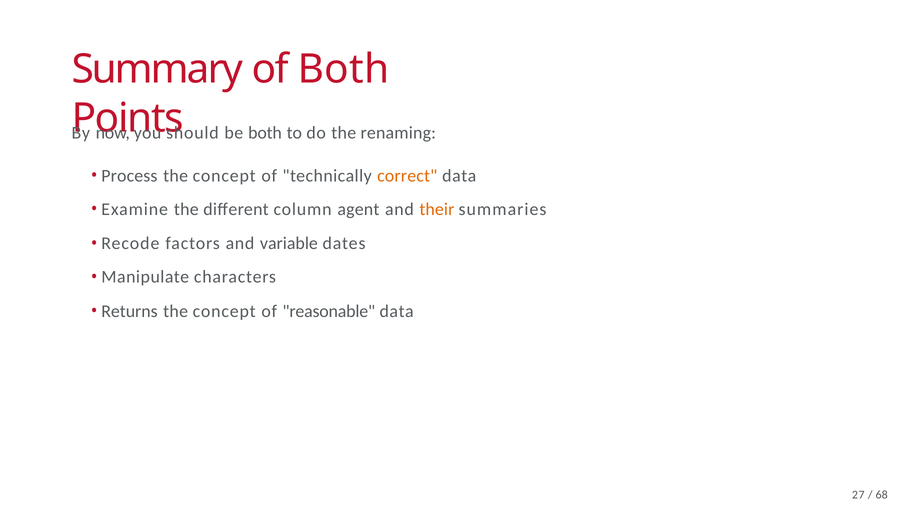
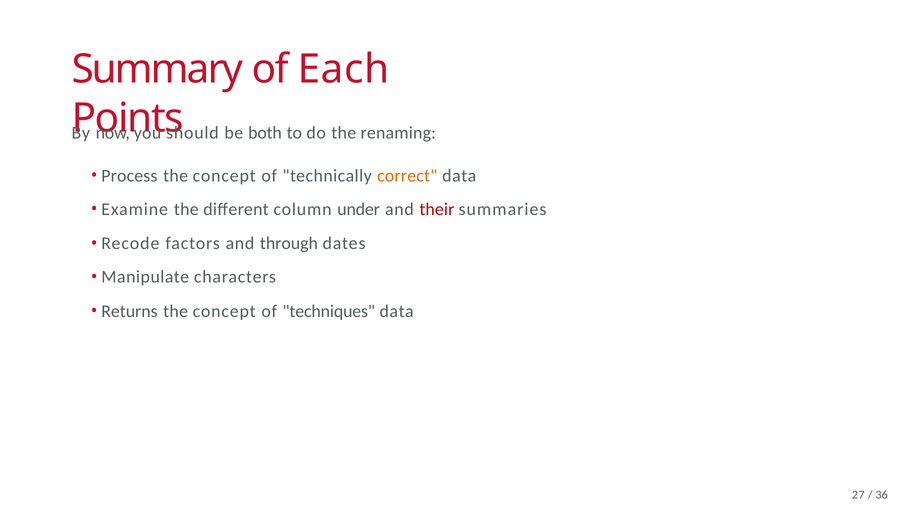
of Both: Both -> Each (344, 69)
agent: agent -> under (359, 209)
their colour: orange -> red (437, 209)
variable: variable -> through (289, 243)
reasonable: reasonable -> techniques (329, 311)
68: 68 -> 36 (882, 494)
